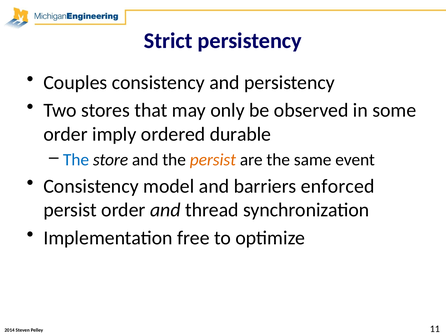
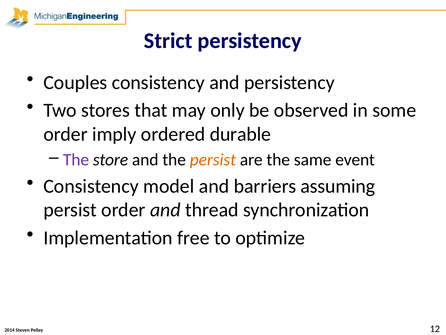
The colour: blue -> purple (76, 160)
enforced: enforced -> assuming (338, 186)
11: 11 -> 12 (435, 328)
